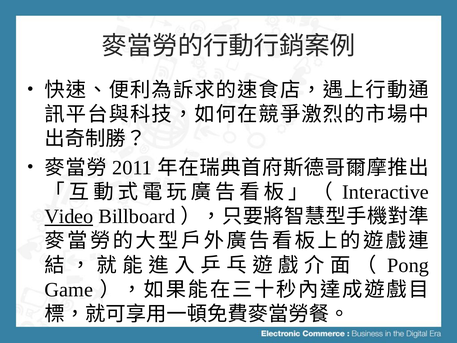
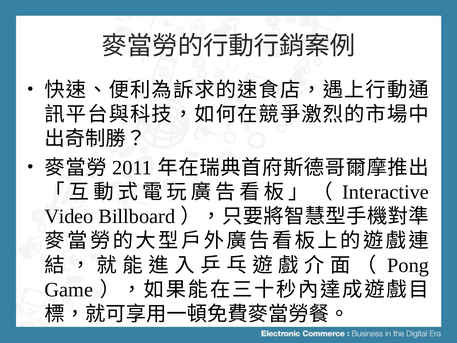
Video underline: present -> none (69, 216)
